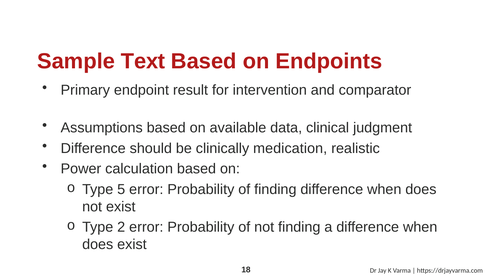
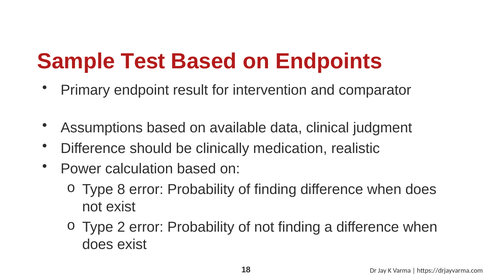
Text: Text -> Test (143, 61)
5: 5 -> 8 (121, 189)
